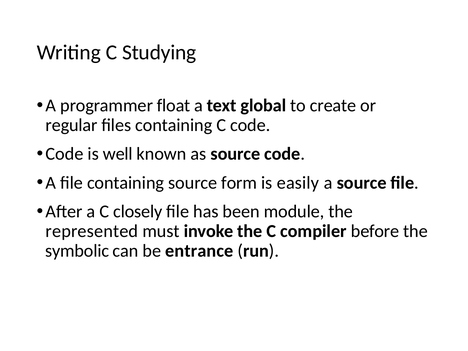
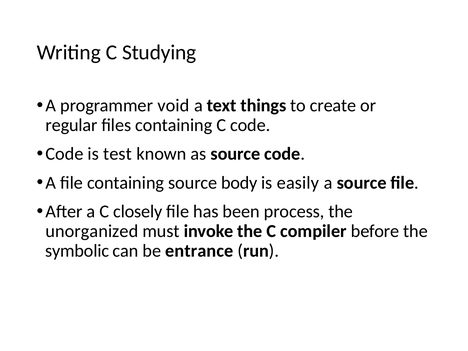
float: float -> void (173, 106)
global: global -> things (263, 106)
well: well -> test (118, 154)
form: form -> body (239, 183)
module: module -> process (294, 211)
represented: represented -> unorganized (92, 231)
